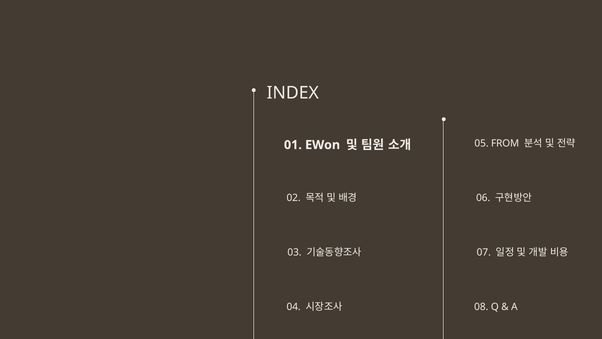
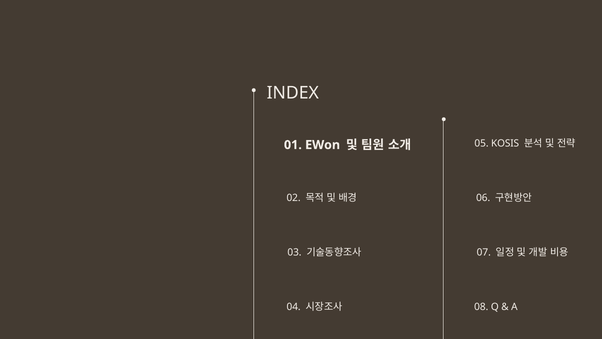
FROM: FROM -> KOSIS (505, 143)
